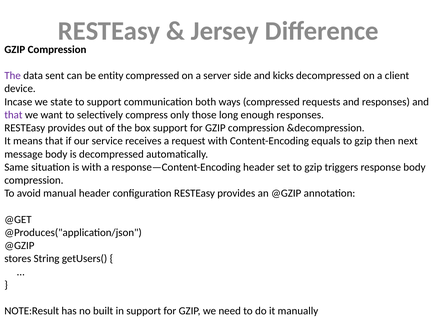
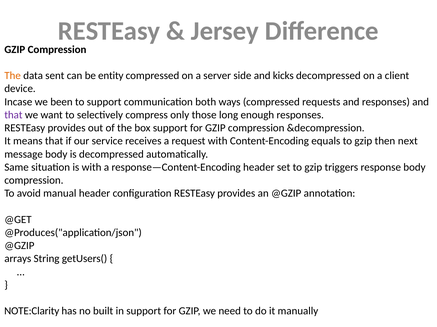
The colour: purple -> orange (13, 76)
state: state -> been (61, 102)
stores: stores -> arrays (18, 259)
NOTE:Result: NOTE:Result -> NOTE:Clarity (32, 312)
